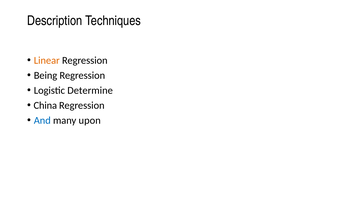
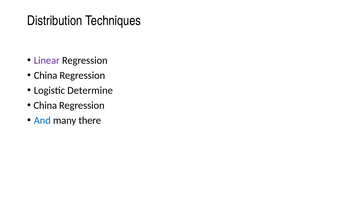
Description: Description -> Distribution (55, 21)
Linear colour: orange -> purple (47, 60)
Being: Being -> China (46, 75)
upon: upon -> there (90, 120)
